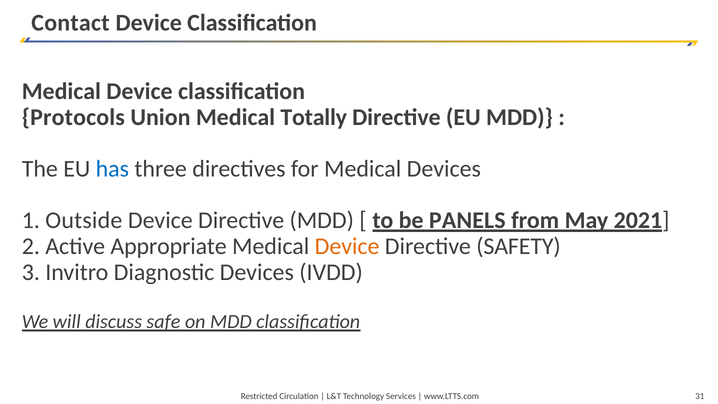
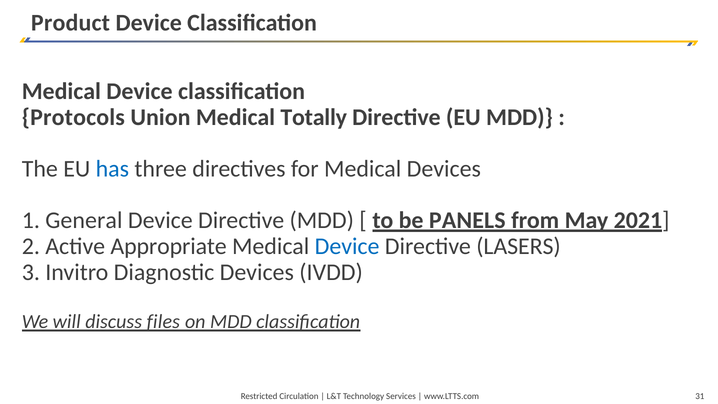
Contact: Contact -> Product (70, 23)
Outside: Outside -> General (84, 220)
Device colour: orange -> blue (347, 246)
SAFETY: SAFETY -> LASERS (518, 246)
safe: safe -> files (163, 322)
